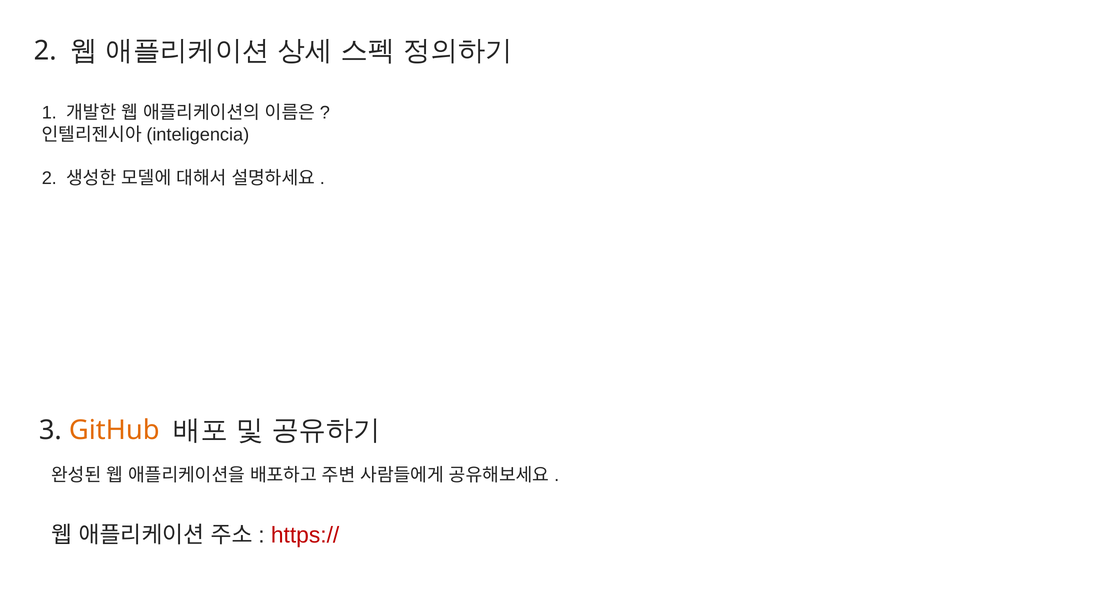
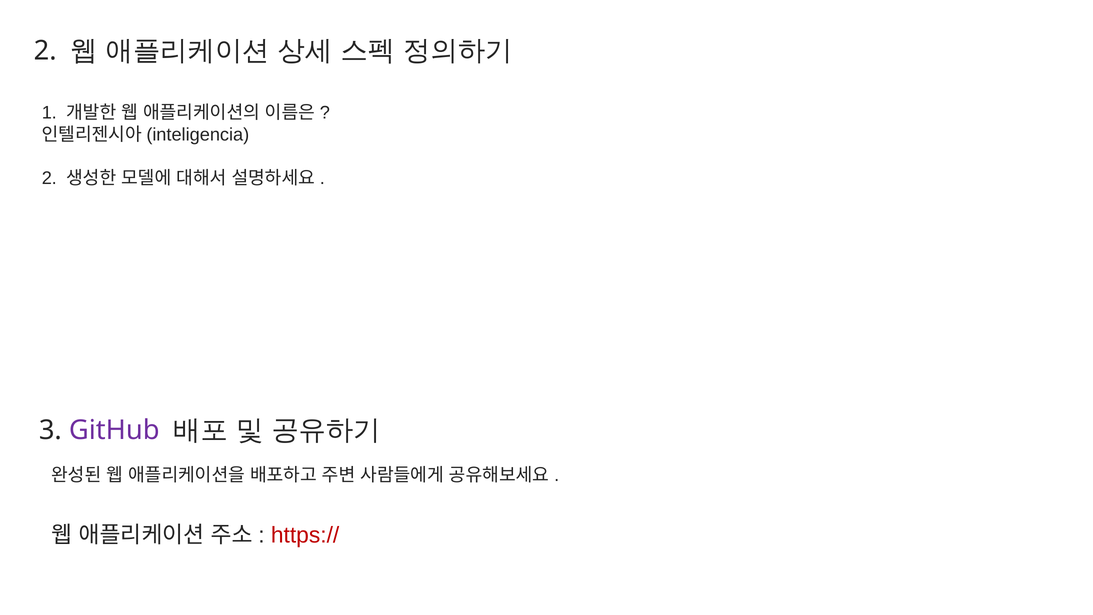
GitHub colour: orange -> purple (114, 430)
